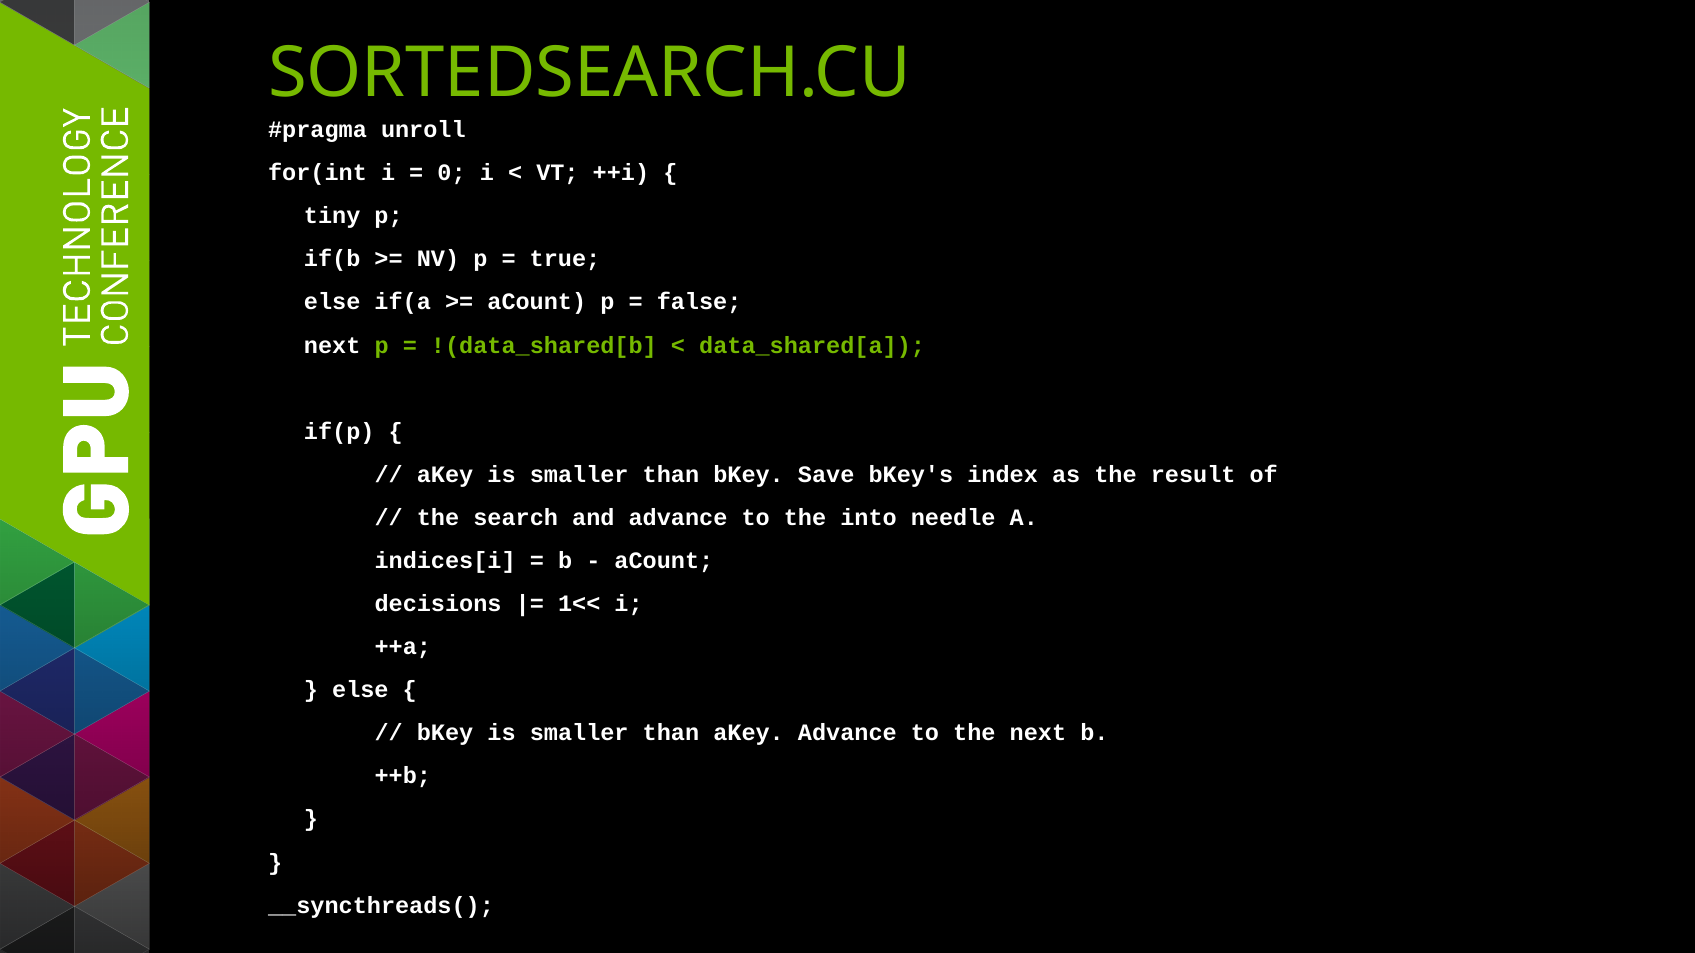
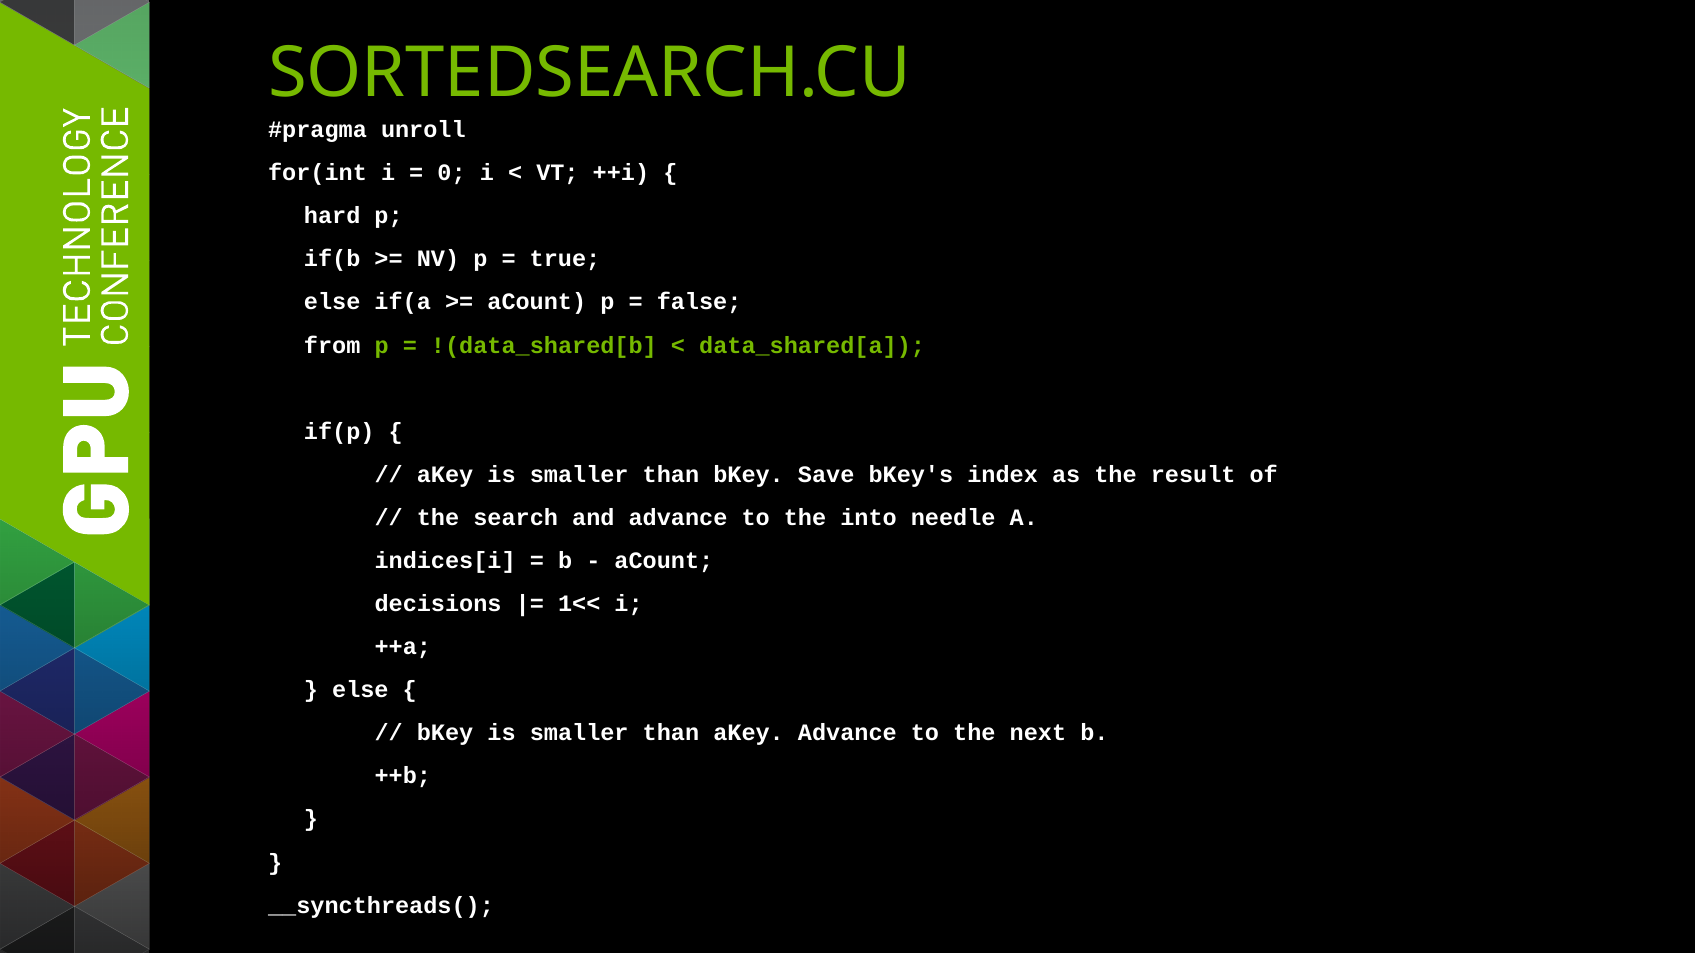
tiny: tiny -> hard (332, 216)
next: next -> from (332, 345)
